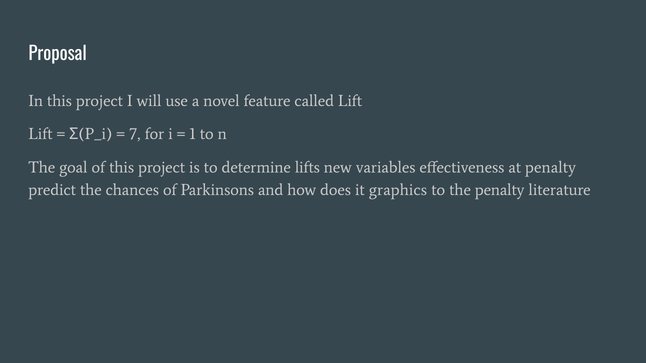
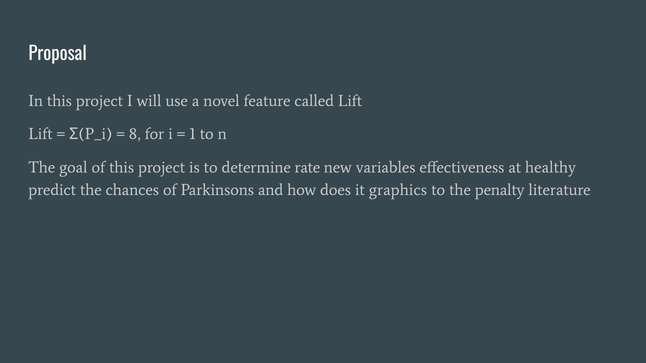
7: 7 -> 8 (135, 134)
lifts: lifts -> rate (307, 167)
at penalty: penalty -> healthy (551, 167)
